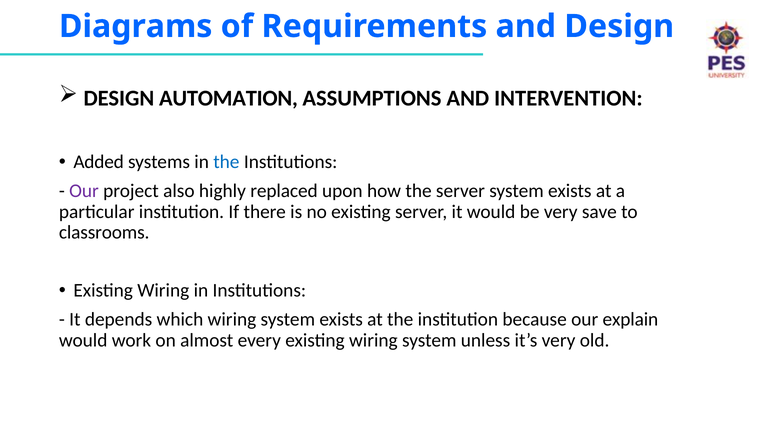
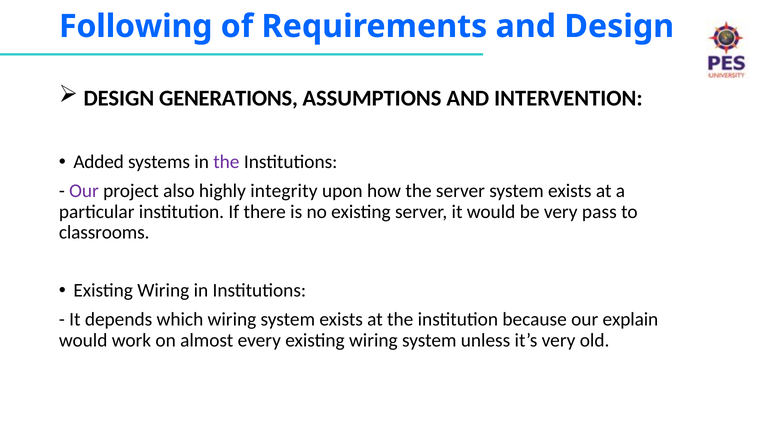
Diagrams: Diagrams -> Following (136, 26)
AUTOMATION: AUTOMATION -> GENERATIONS (228, 98)
the colour: blue -> purple (226, 162)
replaced: replaced -> integrity (284, 191)
save: save -> pass (599, 212)
